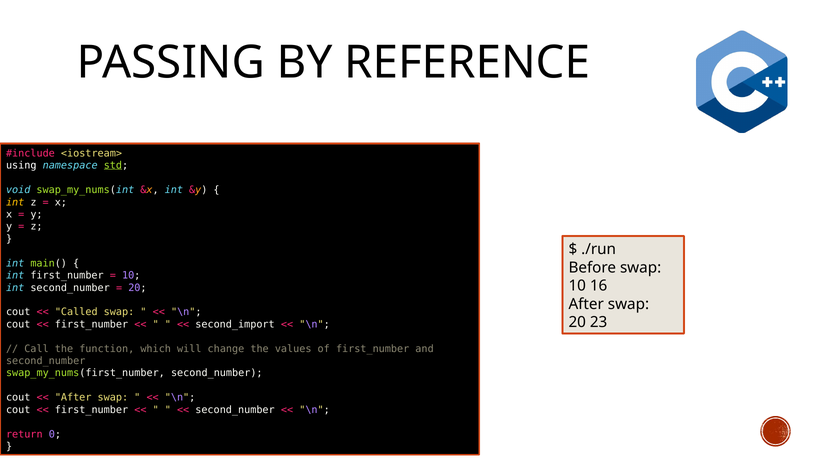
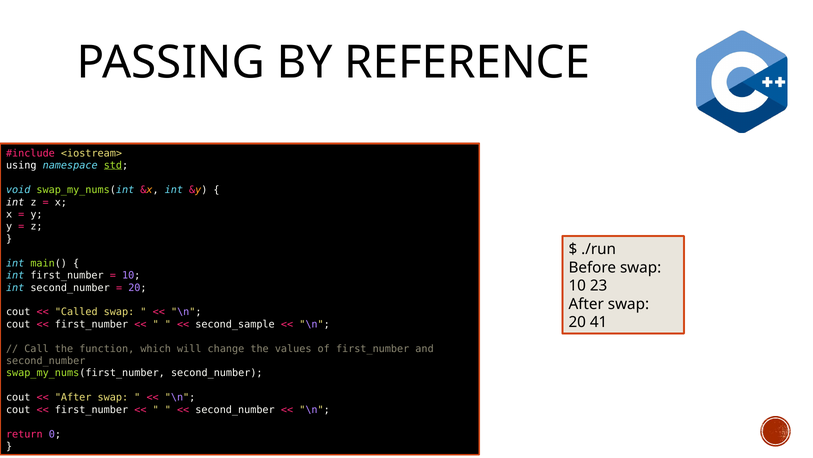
int colour: yellow -> white (15, 202)
16: 16 -> 23 (599, 285)
23: 23 -> 41 (599, 322)
second_import: second_import -> second_sample (235, 324)
